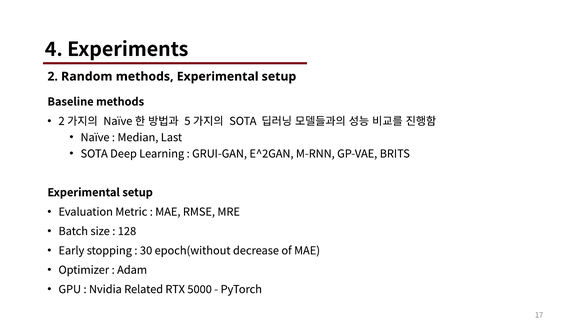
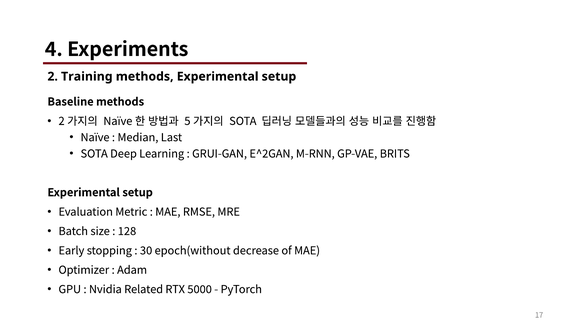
Random: Random -> Training (87, 76)
